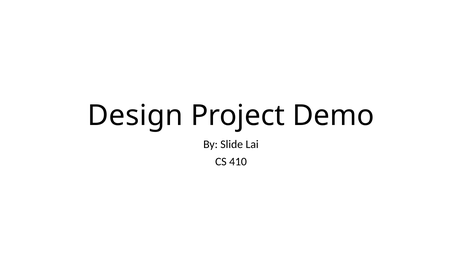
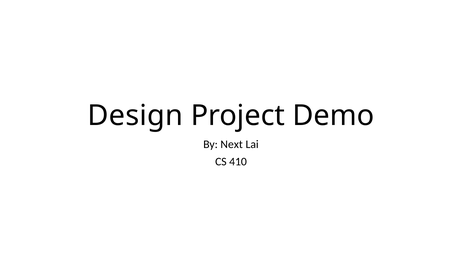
Slide: Slide -> Next (232, 144)
